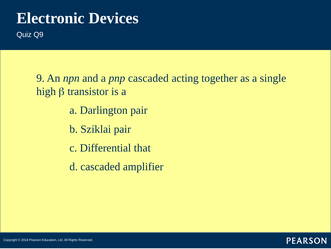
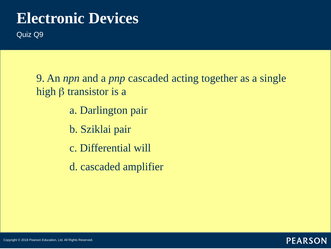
that: that -> will (142, 147)
